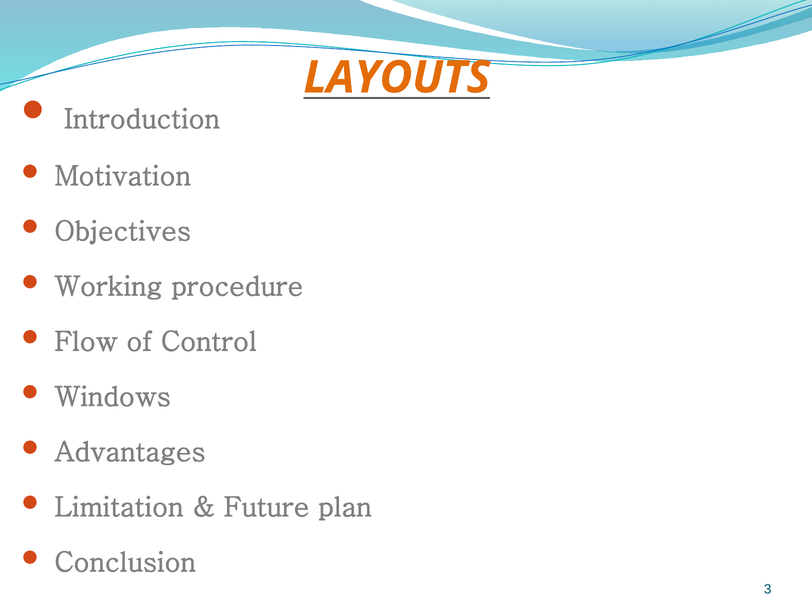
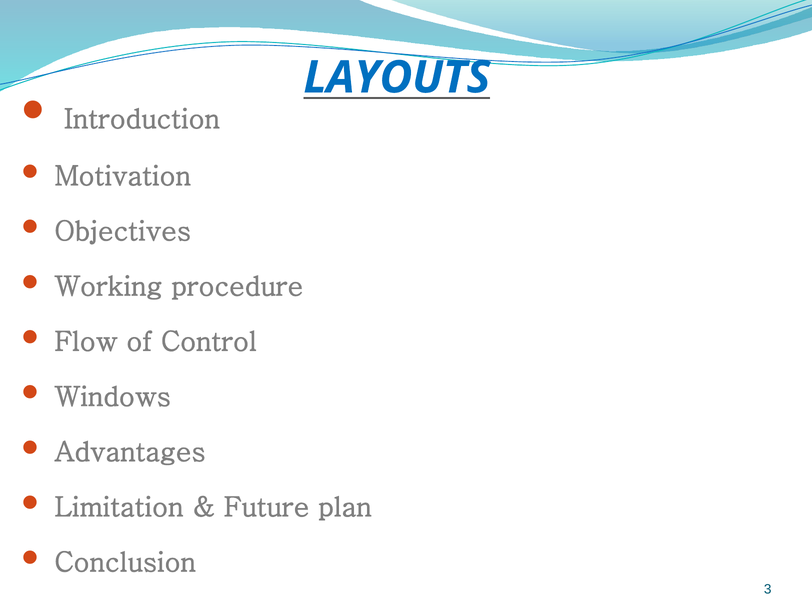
LAYOUTS colour: orange -> blue (397, 78)
